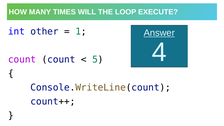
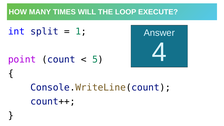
other: other -> split (45, 31)
Answer underline: present -> none (159, 33)
count: count -> point (22, 59)
